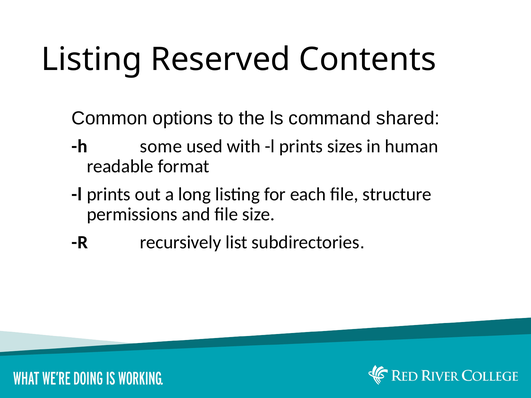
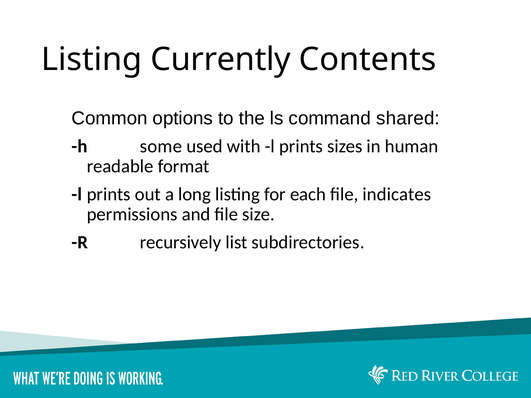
Reserved: Reserved -> Currently (221, 59)
structure: structure -> indicates (397, 194)
